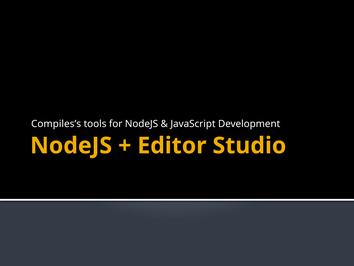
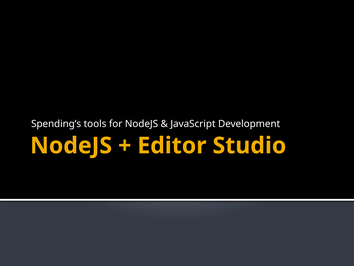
Compiles’s: Compiles’s -> Spending’s (56, 124)
